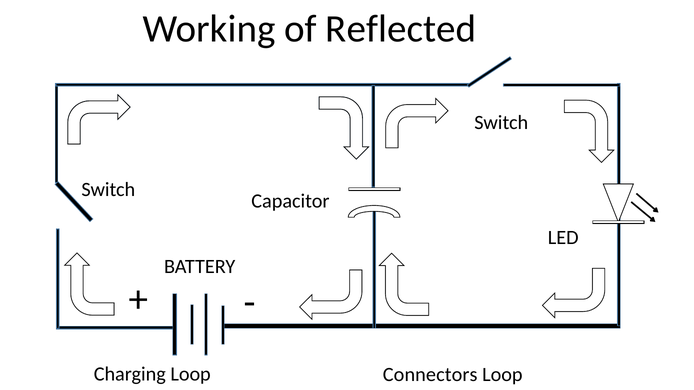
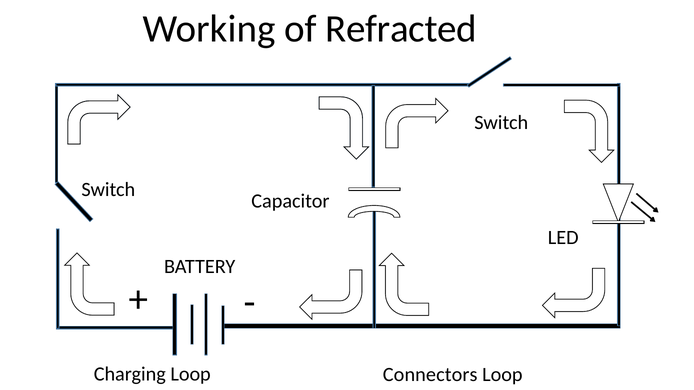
Reflected: Reflected -> Refracted (401, 29)
